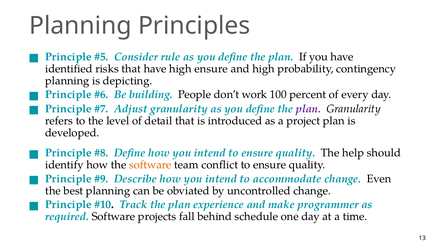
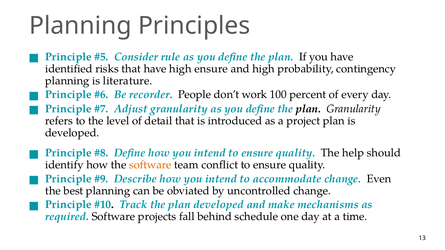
depicting: depicting -> literature (128, 81)
building: building -> recorder (151, 95)
plan colour: purple -> black (308, 109)
plan experience: experience -> developed (219, 205)
programmer: programmer -> mechanisms (328, 205)
